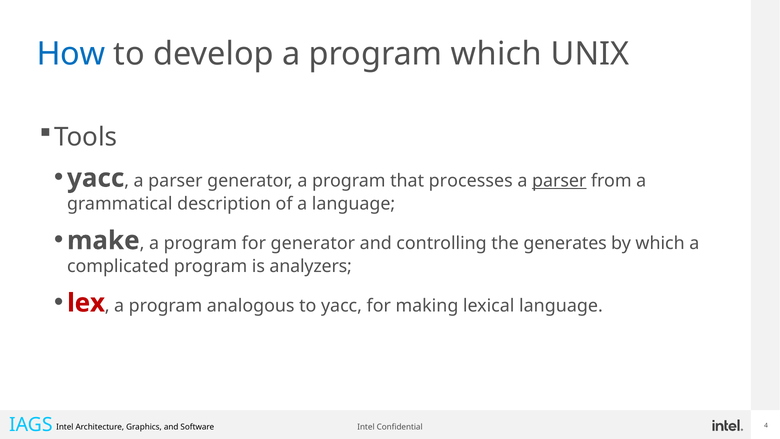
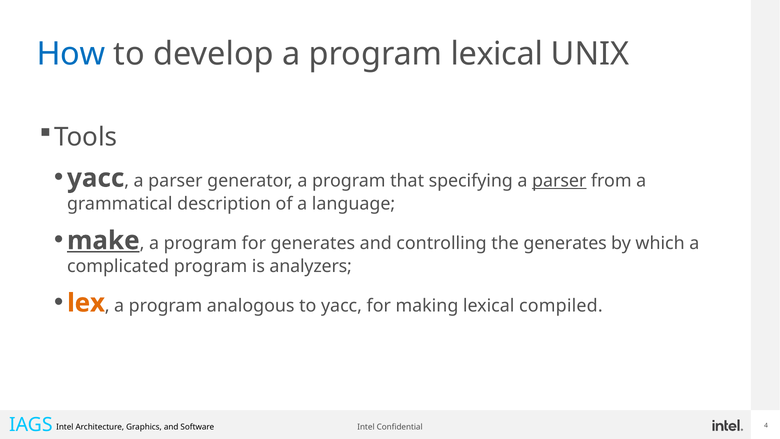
program which: which -> lexical (497, 54)
processes: processes -> specifying (471, 181)
make underline: none -> present (103, 240)
for generator: generator -> generates (313, 243)
lex colour: red -> orange (86, 303)
lexical language: language -> compiled (561, 306)
